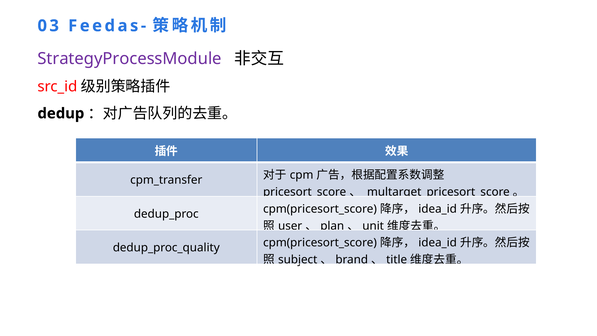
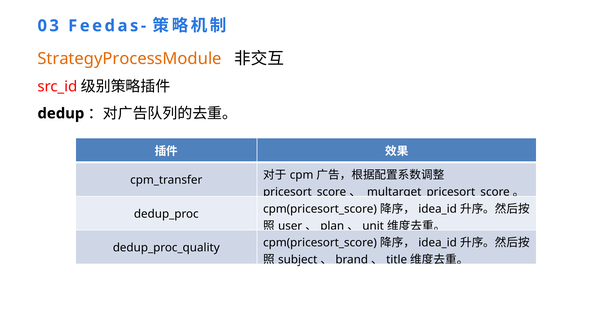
StrategyProcessModule colour: purple -> orange (130, 59)
